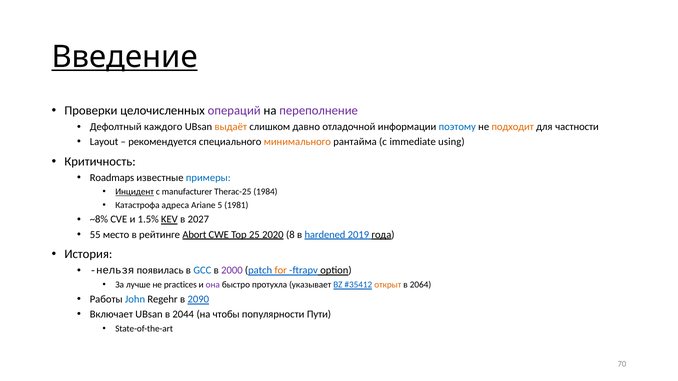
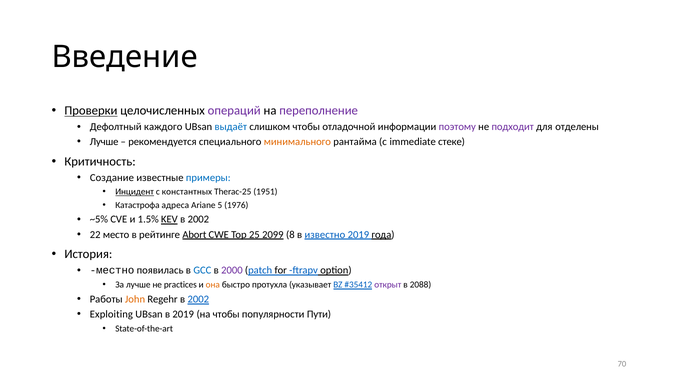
Введение underline: present -> none (125, 57)
Проверки underline: none -> present (91, 111)
выдаёт colour: orange -> blue (231, 127)
слишком давно: давно -> чтобы (306, 127)
поэтому colour: blue -> purple (457, 127)
подходит colour: orange -> purple (513, 127)
частности: частности -> отделены (577, 127)
Layout: Layout -> Лучше (104, 142)
using: using -> стеке (452, 142)
Roadmaps: Roadmaps -> Создание (112, 178)
manufacturer: manufacturer -> константных (187, 192)
1984: 1984 -> 1951 (265, 192)
1981: 1981 -> 1976 (236, 205)
~8%: ~8% -> ~5% (99, 220)
2027: 2027 -> 2002 (198, 220)
55: 55 -> 22 (95, 235)
2020: 2020 -> 2099 (273, 235)
hardened: hardened -> известно (325, 235)
нельзя: нельзя -> местно (112, 271)
for colour: orange -> black (281, 271)
она colour: purple -> orange (213, 285)
открыт colour: orange -> purple (388, 285)
2064: 2064 -> 2088 (420, 285)
John colour: blue -> orange (135, 300)
Regehr в 2090: 2090 -> 2002 (198, 300)
Включает: Включает -> Exploiting (111, 315)
в 2044: 2044 -> 2019 (183, 315)
